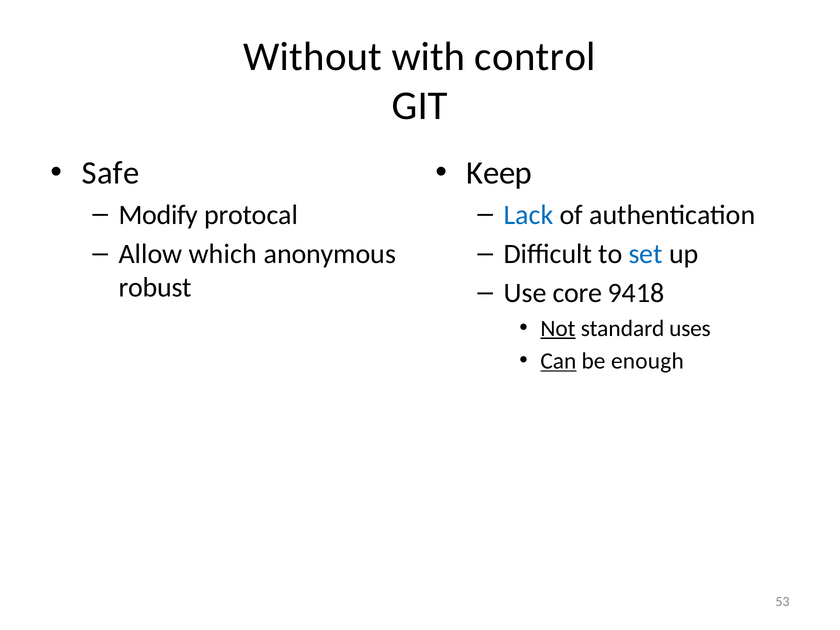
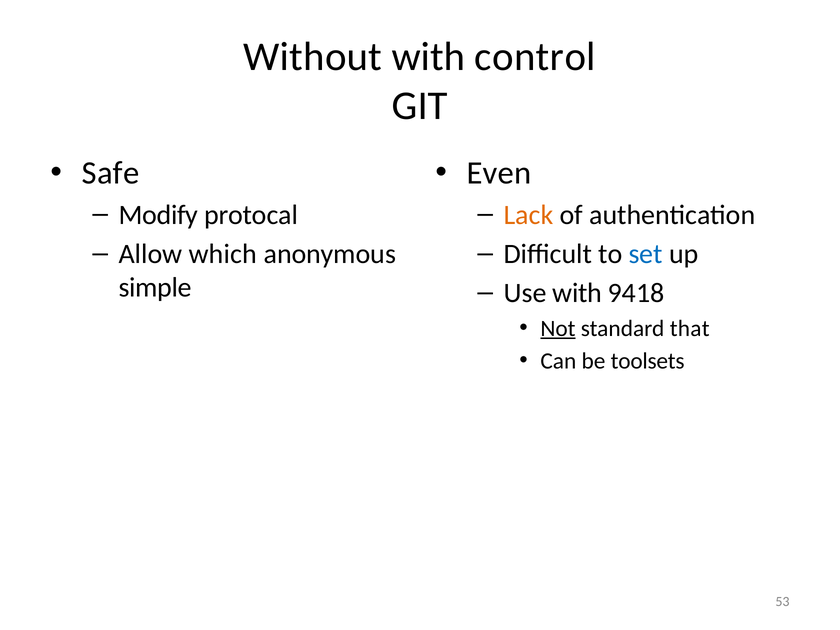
Keep: Keep -> Even (499, 173)
Lack colour: blue -> orange (529, 215)
robust: robust -> simple (155, 288)
Use core: core -> with (577, 293)
uses: uses -> that (690, 328)
Can underline: present -> none (558, 361)
enough: enough -> toolsets (648, 361)
